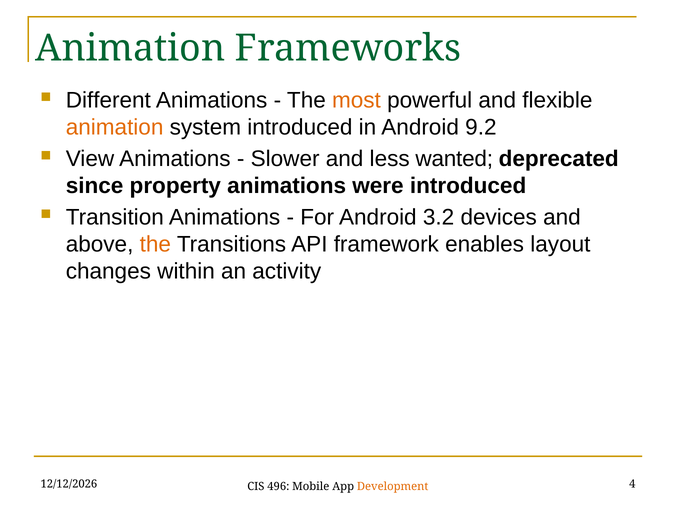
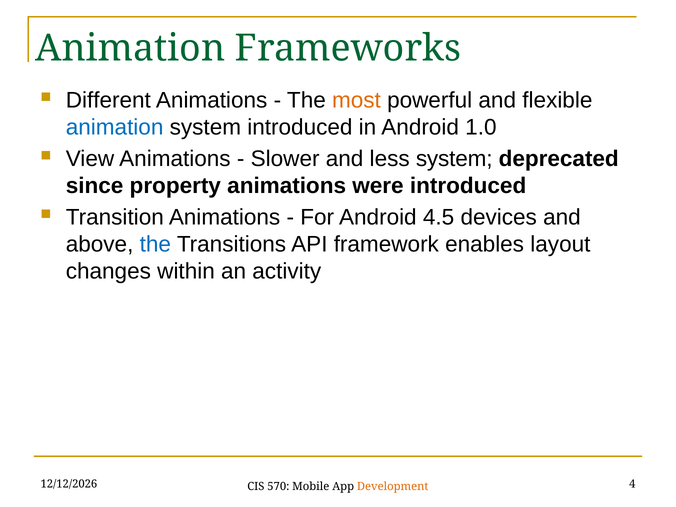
animation colour: orange -> blue (115, 127)
9.2: 9.2 -> 1.0 (481, 127)
less wanted: wanted -> system (454, 159)
3.2: 3.2 -> 4.5 (439, 217)
the colour: orange -> blue (155, 244)
496: 496 -> 570 (278, 486)
